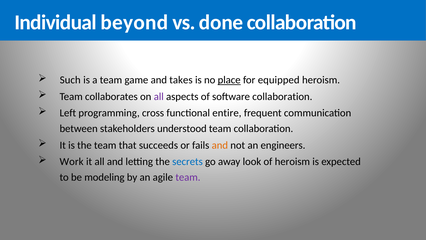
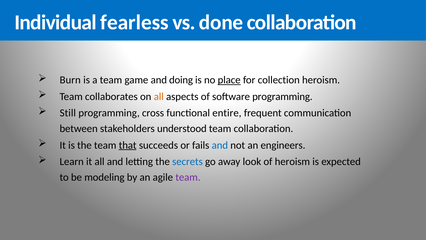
beyond: beyond -> fearless (135, 22)
Such: Such -> Burn (70, 80)
takes: takes -> doing (181, 80)
equipped: equipped -> collection (279, 80)
all colour: purple -> orange (159, 96)
software collaboration: collaboration -> programming (282, 96)
Left: Left -> Still (68, 113)
that underline: none -> present (128, 145)
and colour: orange -> blue (220, 145)
Work: Work -> Learn (72, 161)
